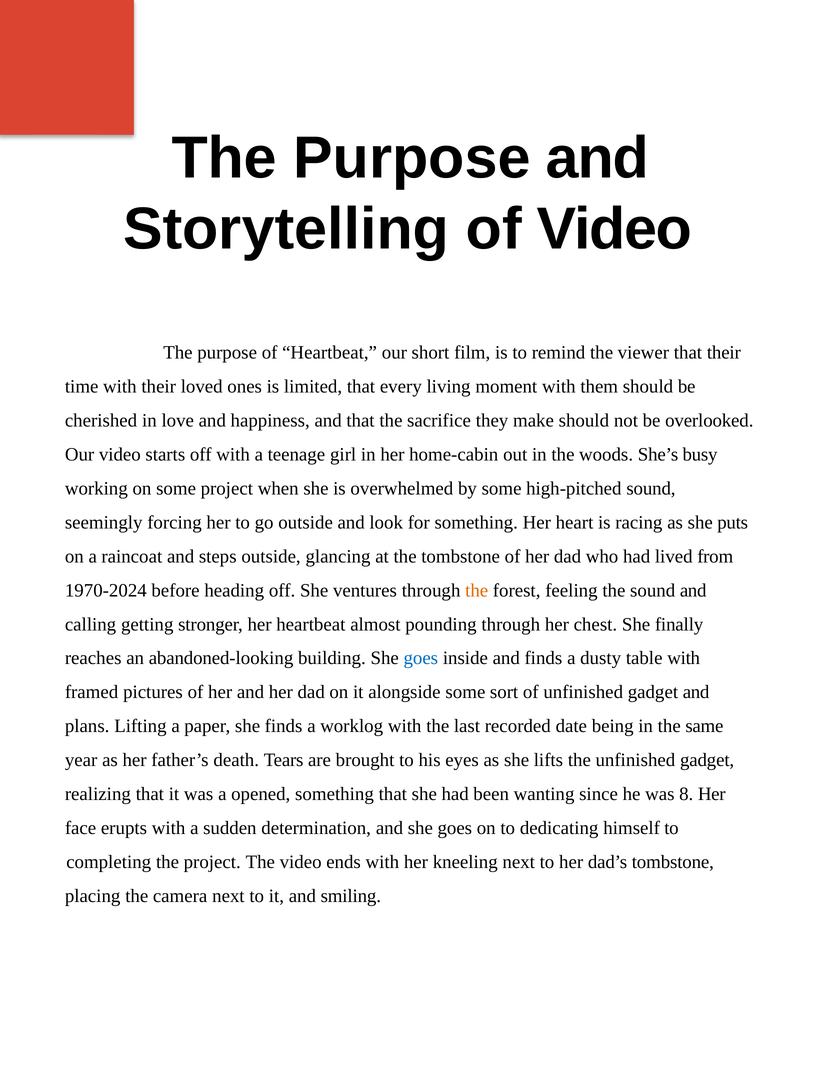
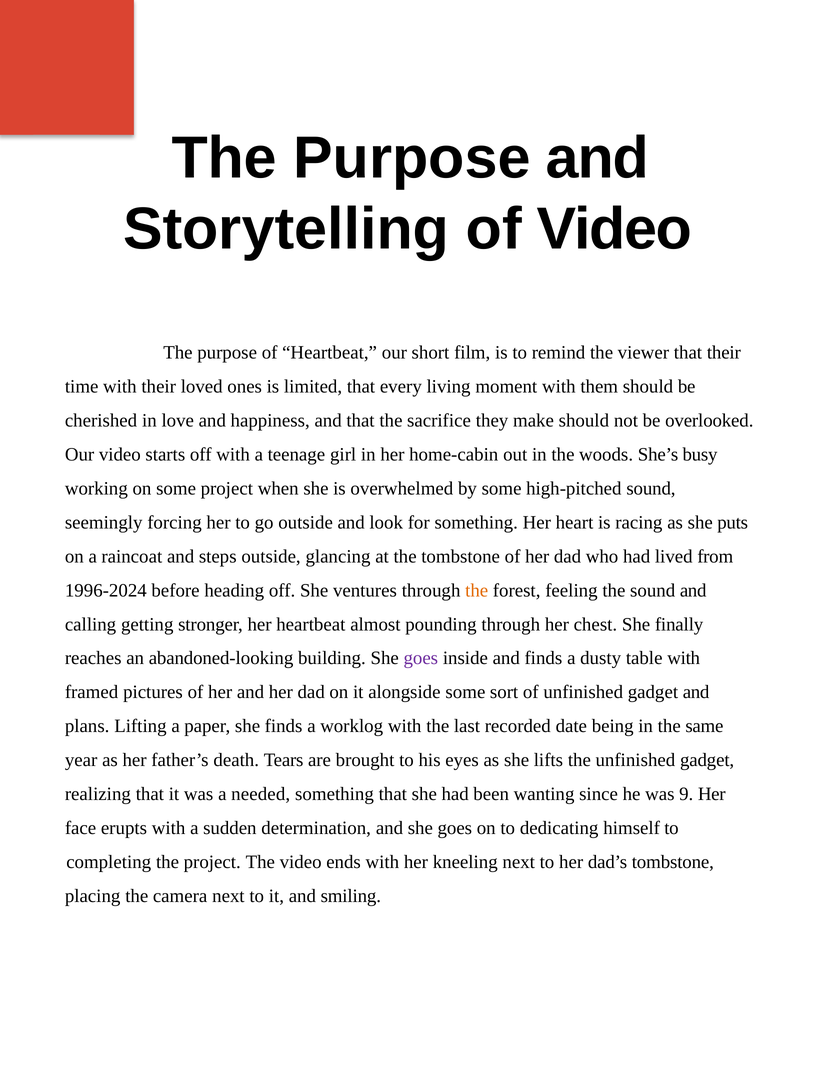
1970-2024: 1970-2024 -> 1996-2024 (106, 591)
goes colour: blue -> purple (421, 659)
opened: opened -> needed (261, 795)
8: 8 -> 9 (686, 795)
